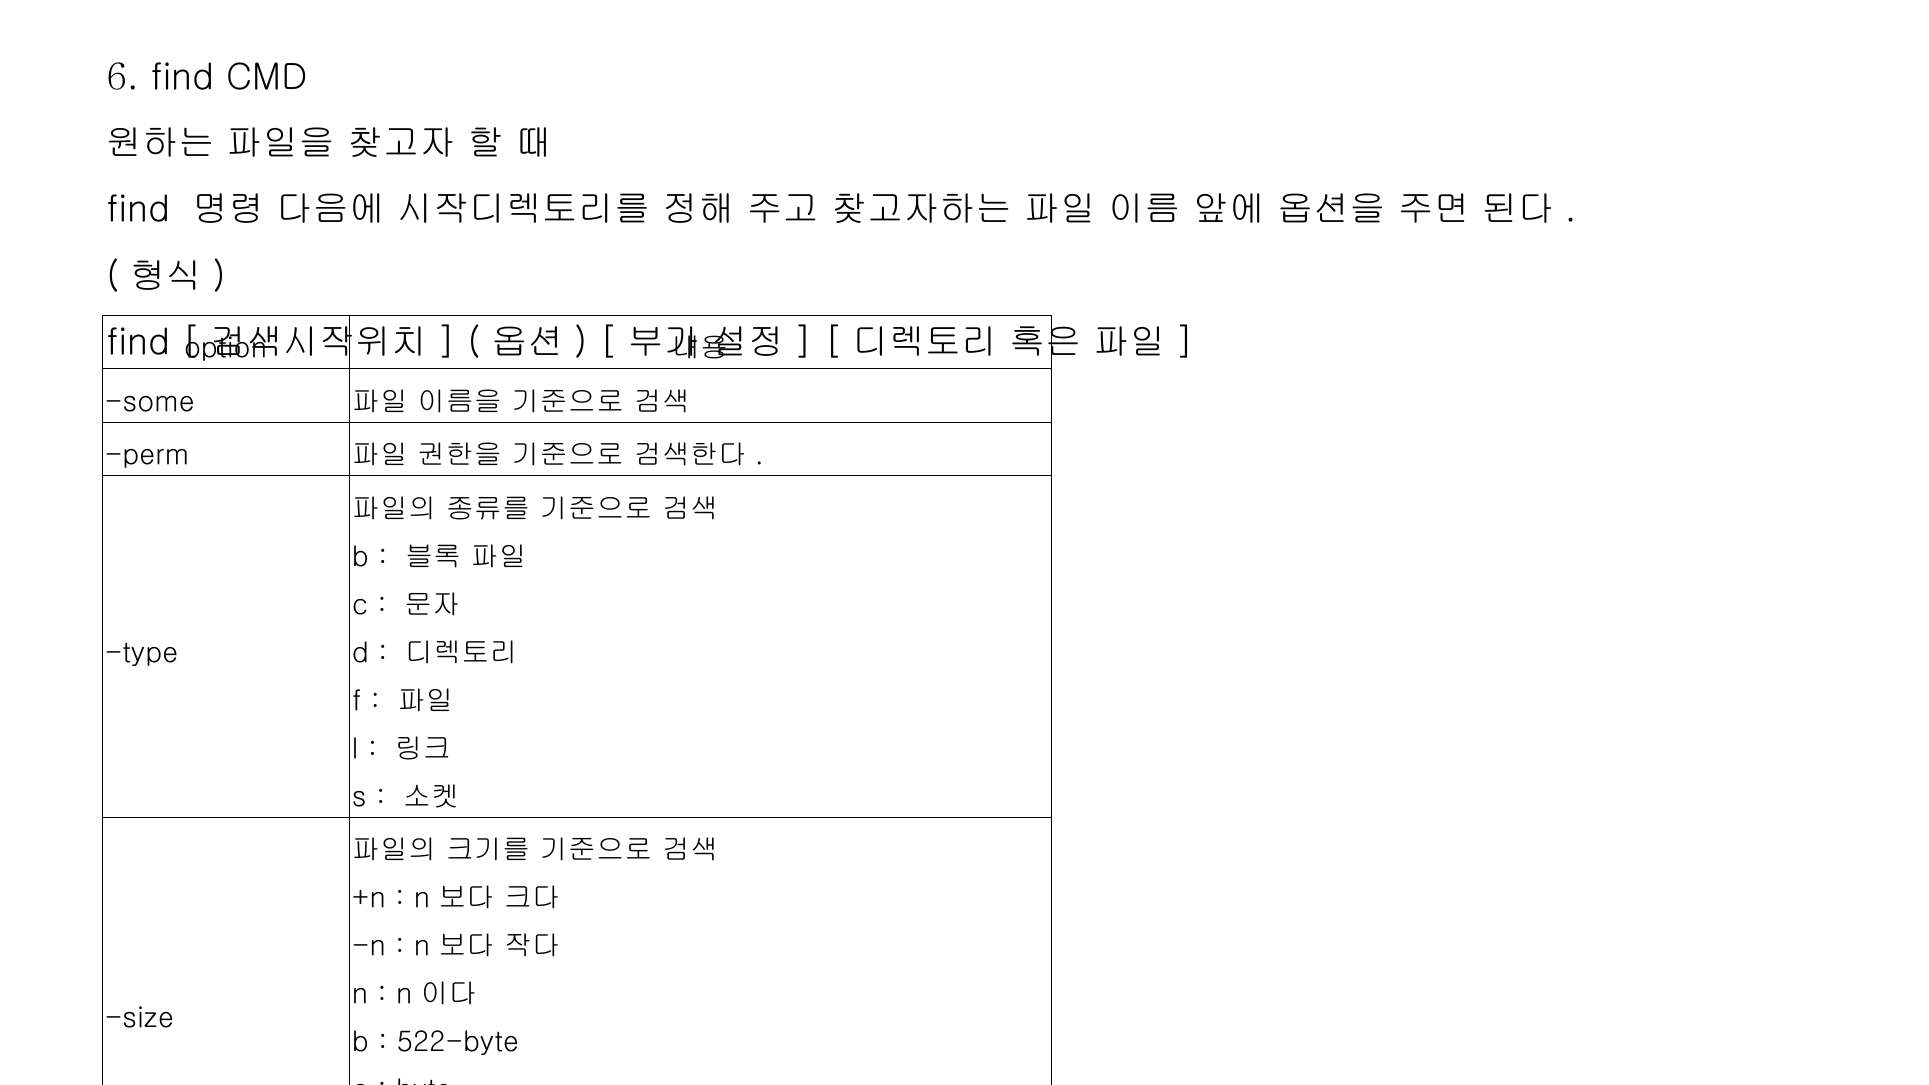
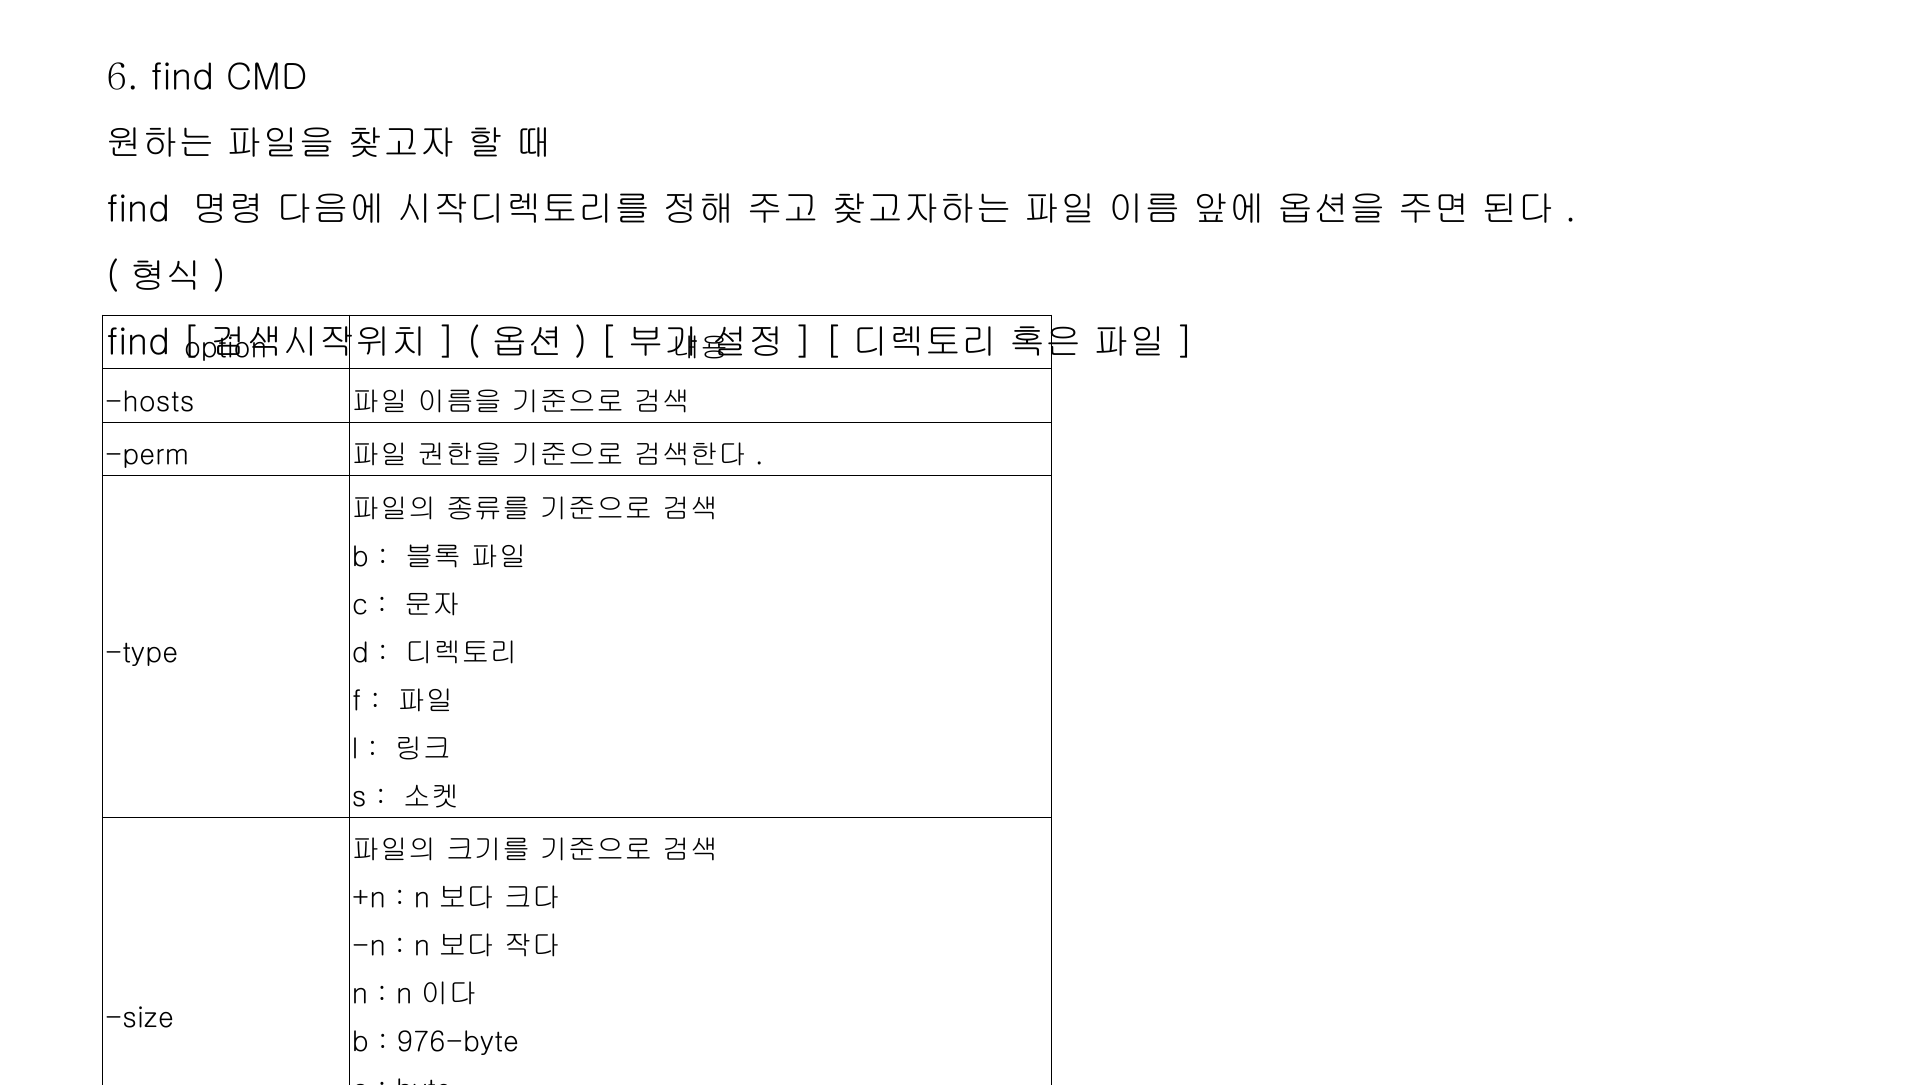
some: some -> hosts (150, 402)
522-byte: 522-byte -> 976-byte (458, 1043)
